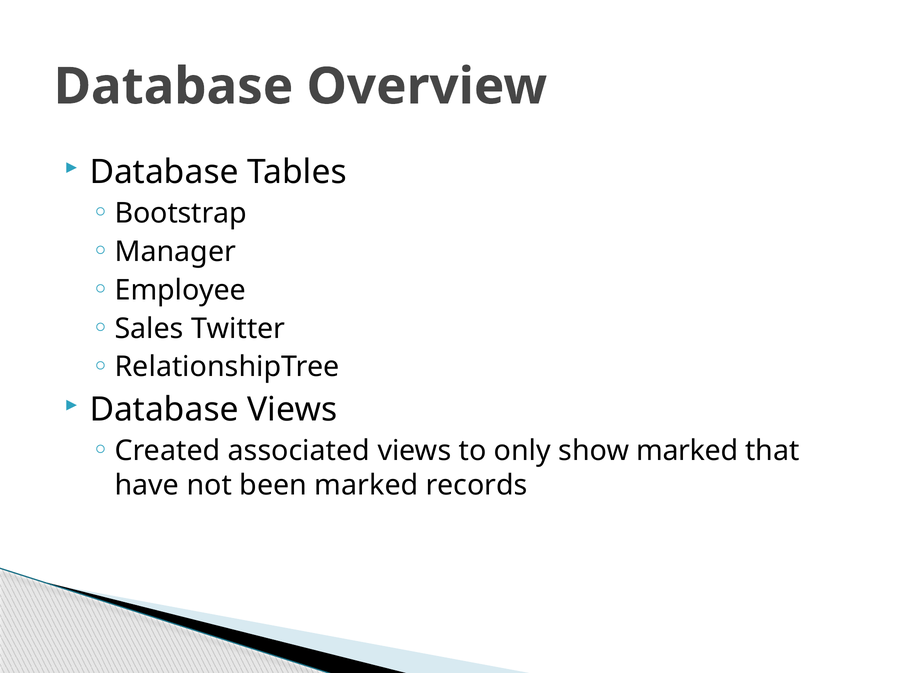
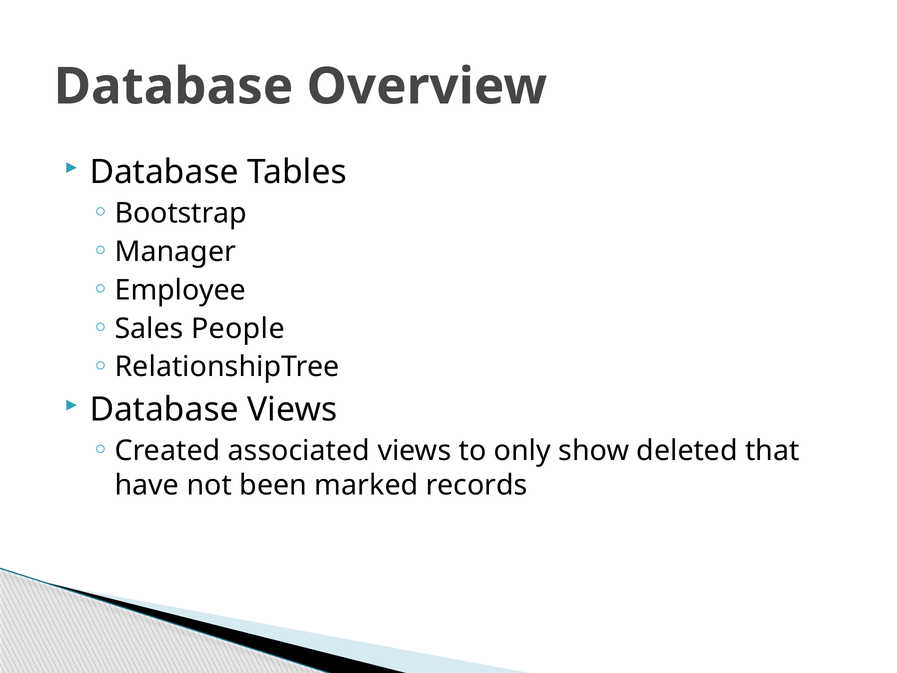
Twitter: Twitter -> People (238, 329)
show marked: marked -> deleted (687, 451)
